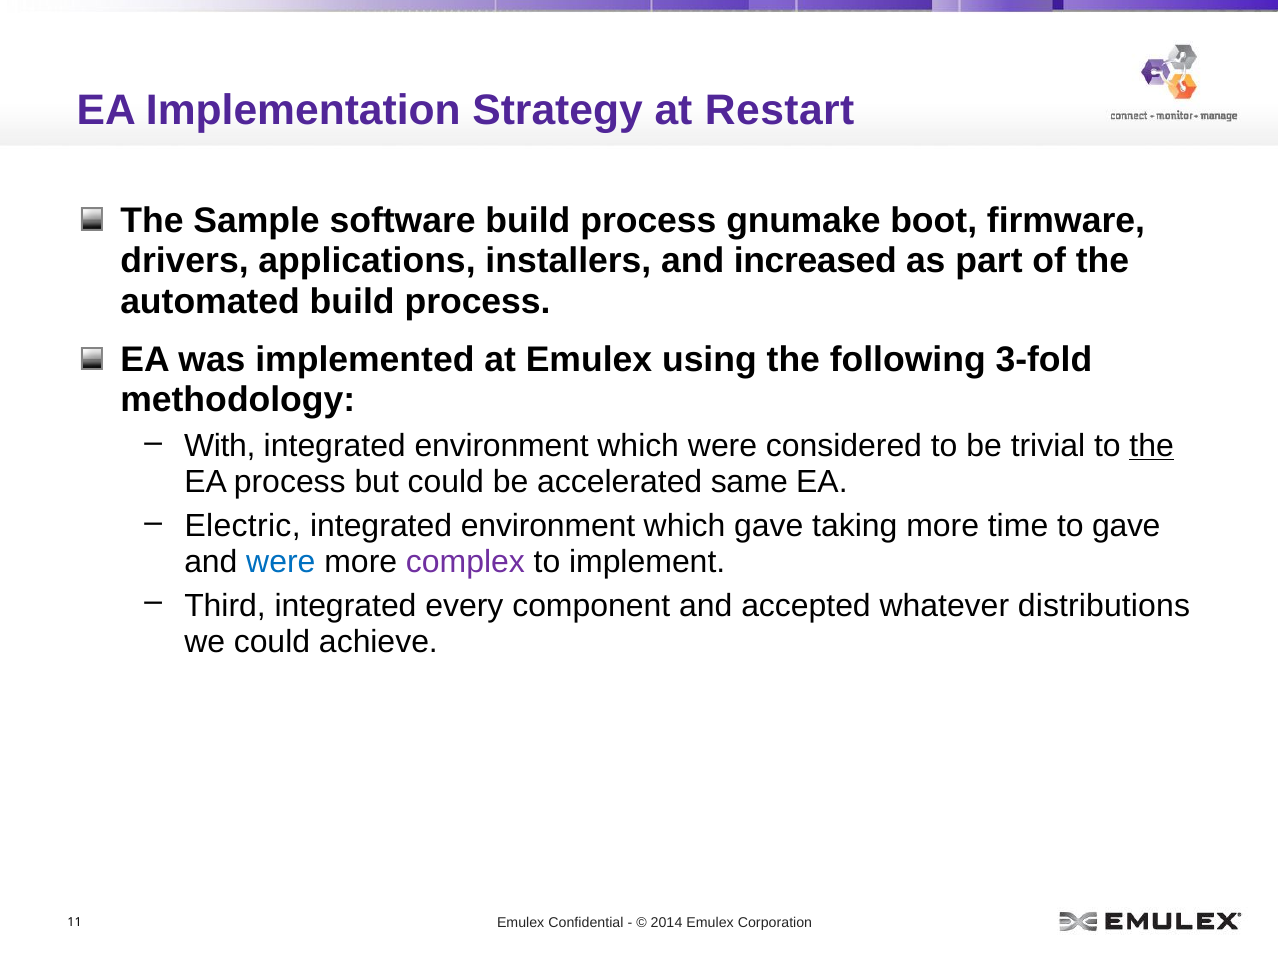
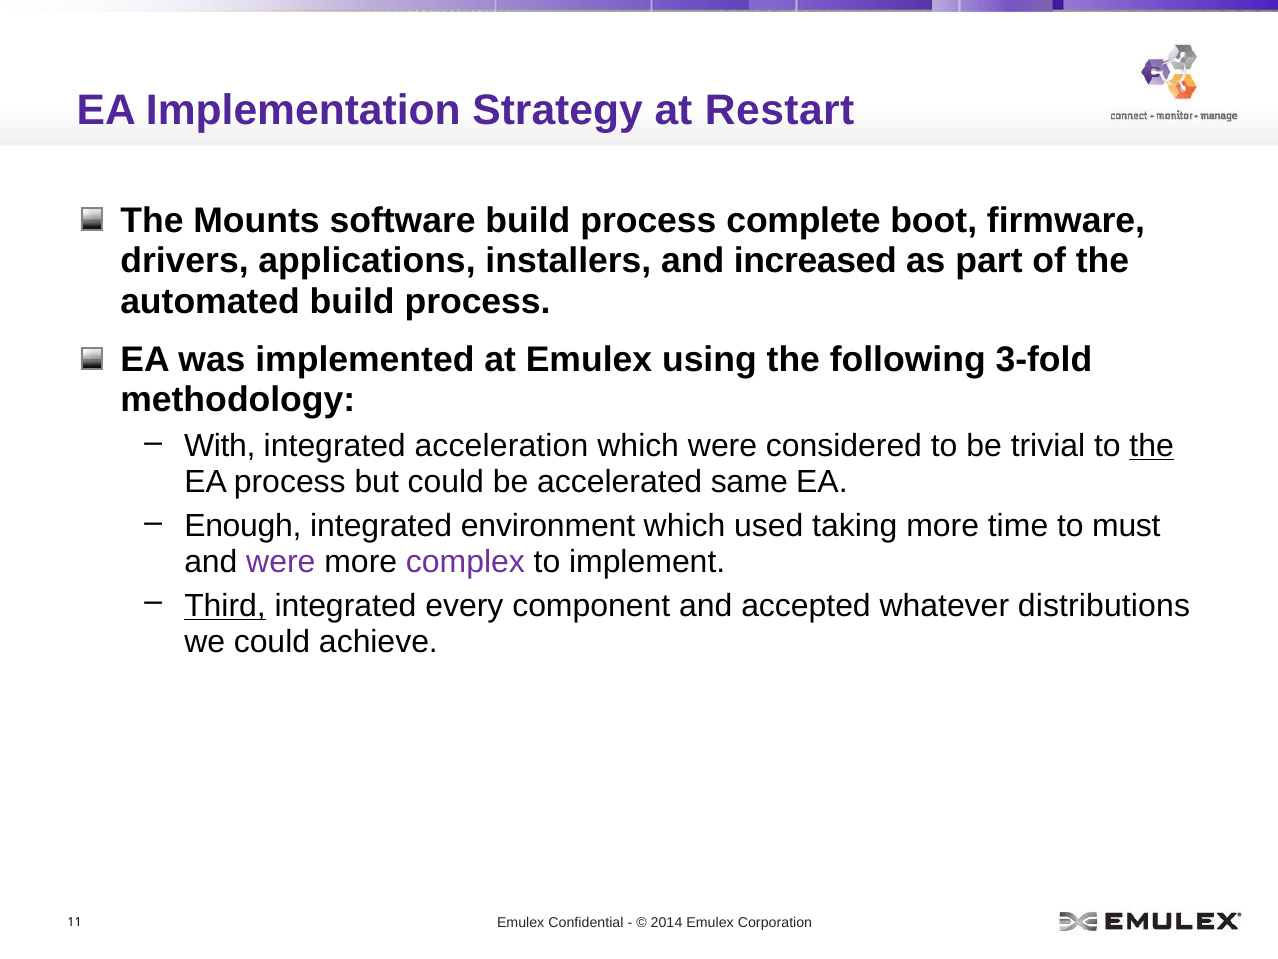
Sample: Sample -> Mounts (256, 220)
gnumake: gnumake -> complete (804, 220)
environment: environment -> acceleration (501, 446)
Electric: Electric -> Enough (243, 526)
which gave: gave -> used (769, 526)
to gave: gave -> must (1126, 526)
were colour: blue -> purple (281, 562)
Third underline: none -> present (225, 605)
